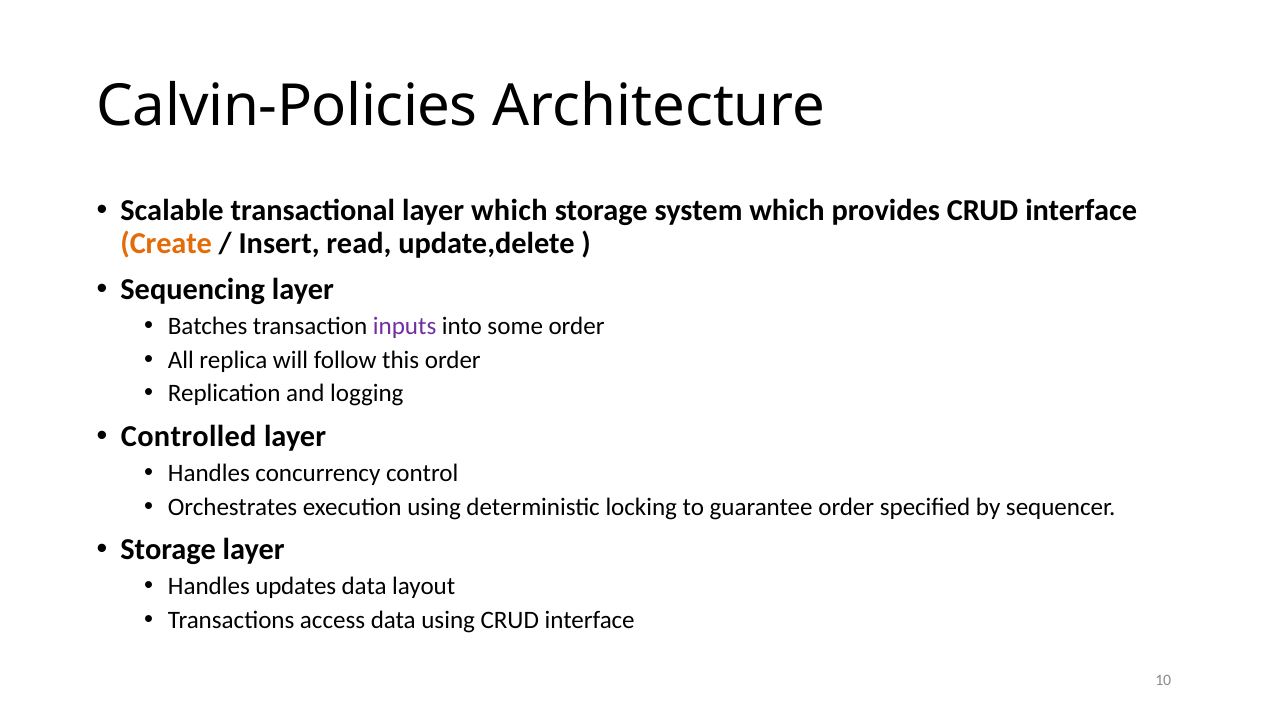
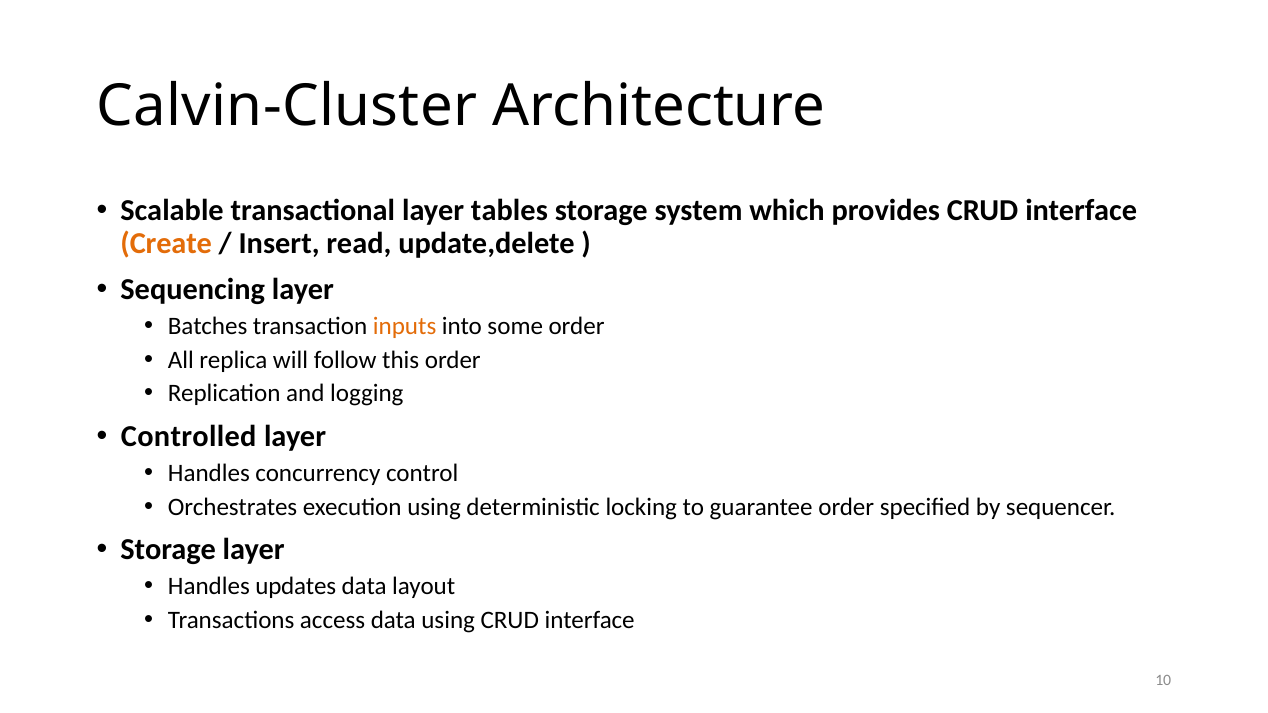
Calvin-Policies: Calvin-Policies -> Calvin-Cluster (287, 107)
layer which: which -> tables (509, 211)
inputs colour: purple -> orange (405, 326)
